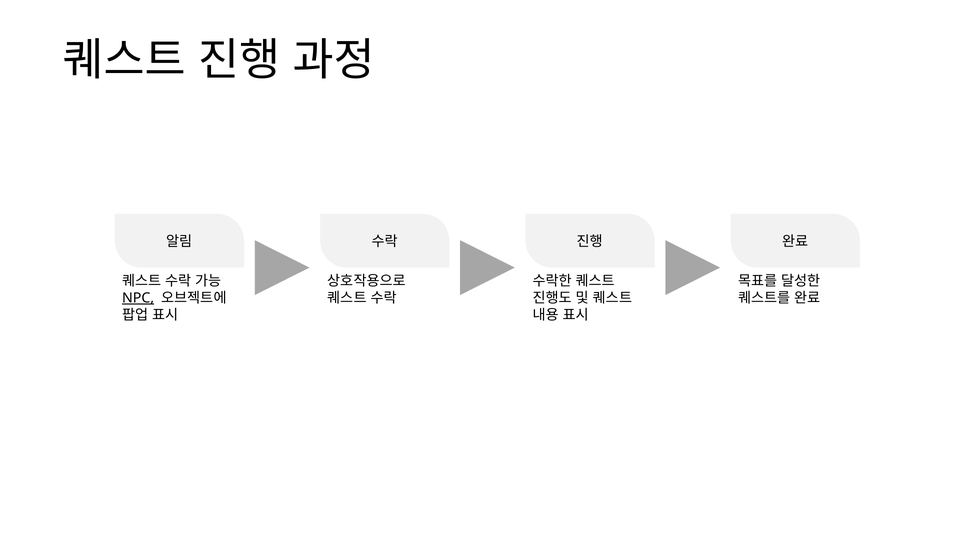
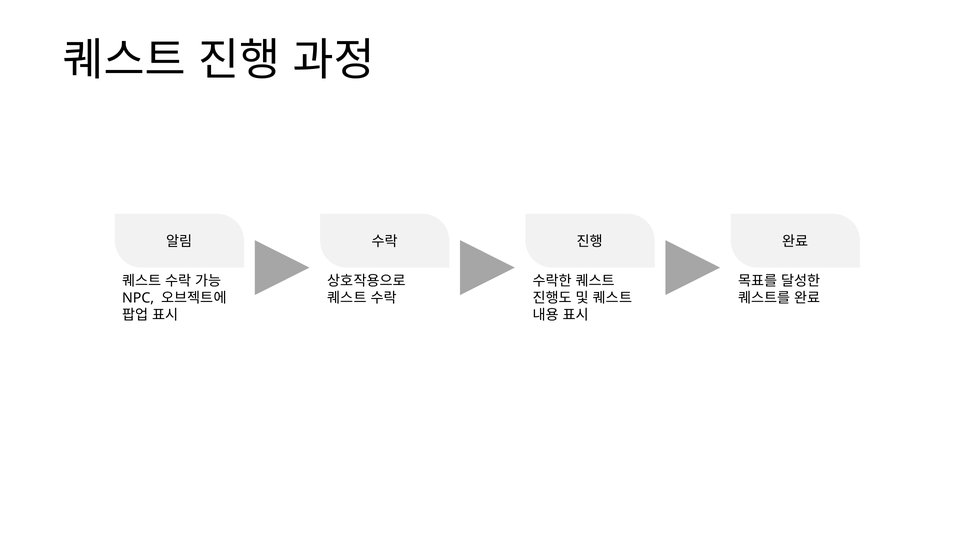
NPC underline: present -> none (138, 298)
